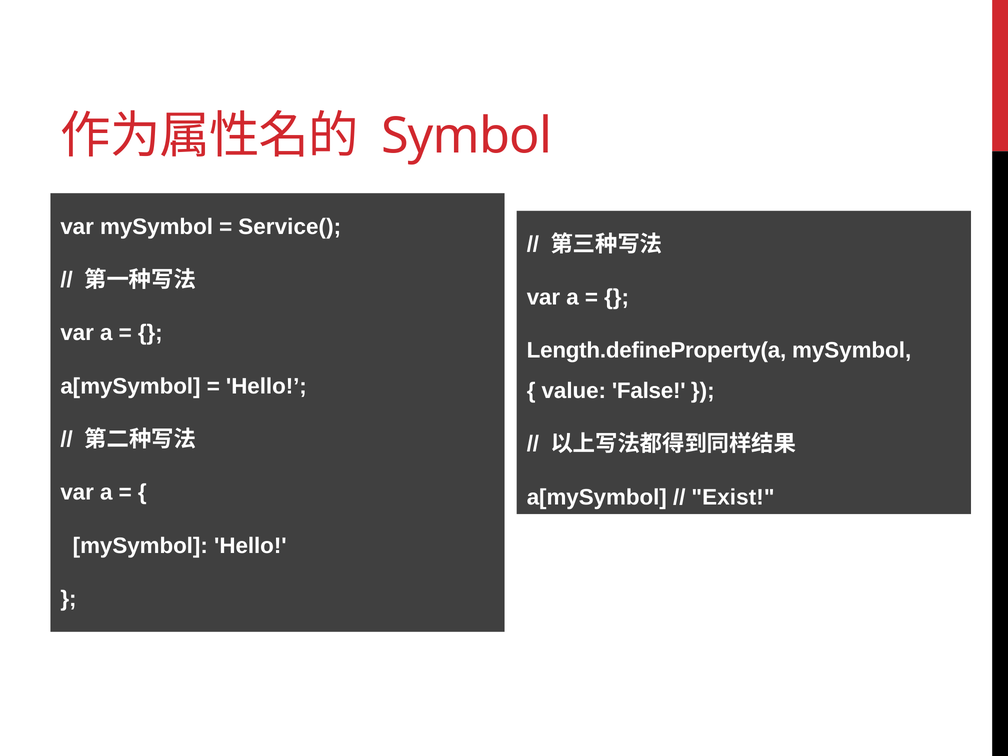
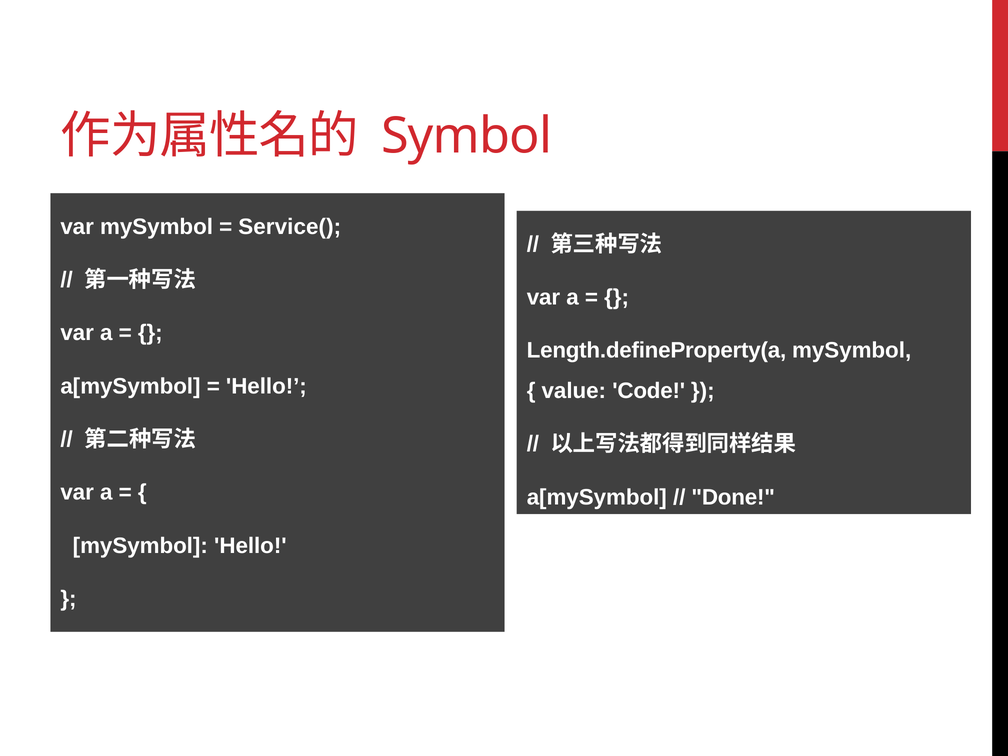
False: False -> Code (649, 391)
Exist: Exist -> Done (733, 497)
